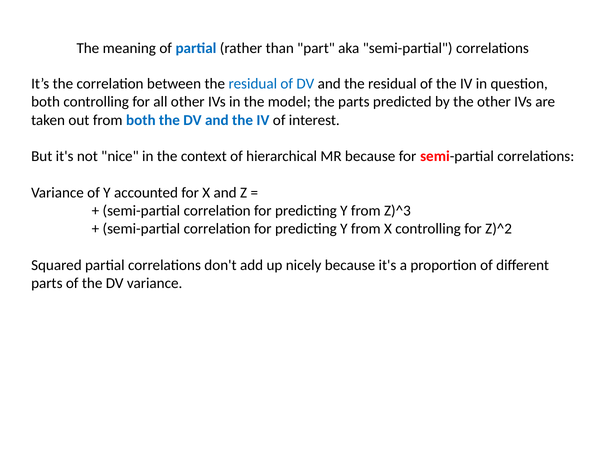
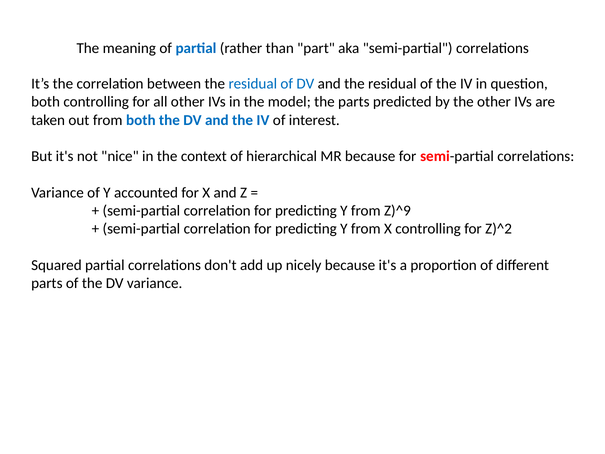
Z)^3: Z)^3 -> Z)^9 (397, 211)
